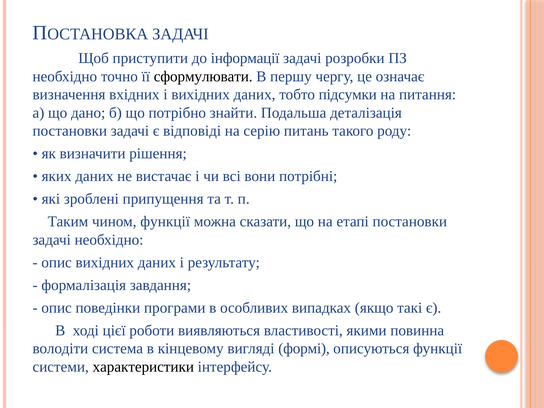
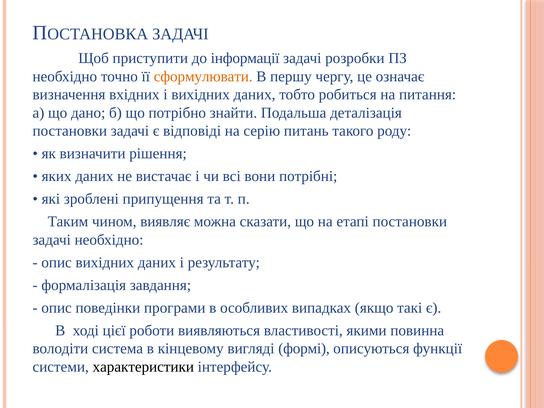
сформулювати colour: black -> orange (203, 76)
підсумки: підсумки -> робиться (348, 95)
чином функції: функції -> виявляє (165, 222)
